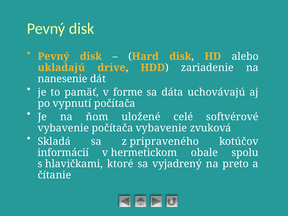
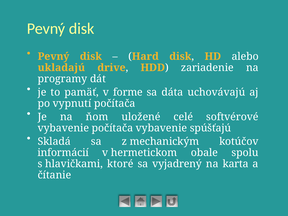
nanesenie: nanesenie -> programy (62, 79)
zvuková: zvuková -> spúšťajú (210, 128)
pripraveného: pripraveného -> mechanickým (164, 141)
preto: preto -> karta (236, 164)
